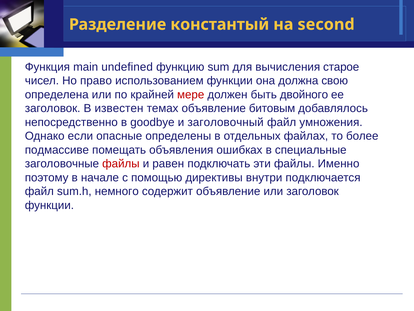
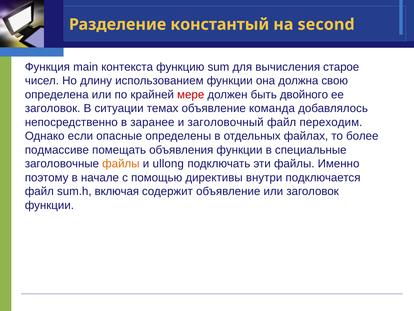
undefined: undefined -> контекста (127, 67)
право: право -> длину (96, 81)
известен: известен -> ситуации (119, 108)
битовым: битовым -> команда (272, 108)
goodbye: goodbye -> заранее (152, 122)
умножения: умножения -> переходим (331, 122)
объявления ошибках: ошибках -> функции (239, 150)
файлы colour: red -> orange (121, 164)
равен: равен -> ullong (168, 164)
немного: немного -> включая (117, 191)
